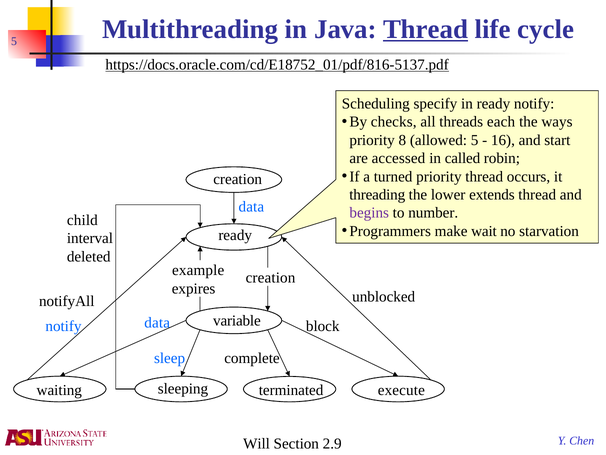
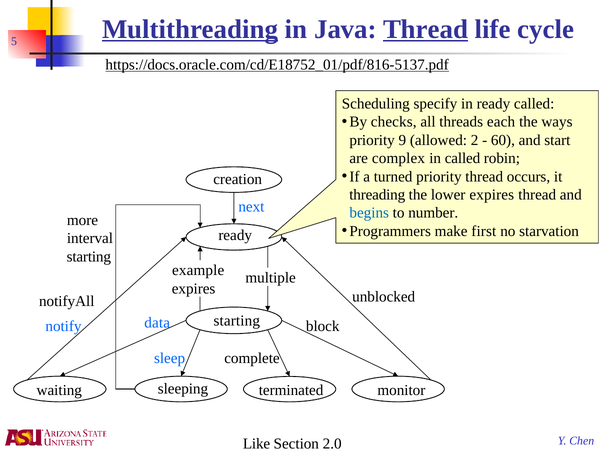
Multithreading underline: none -> present (190, 29)
ready notify: notify -> called (534, 104)
8: 8 -> 9 (402, 140)
allowed 5: 5 -> 2 (475, 140)
16: 16 -> 60 (503, 140)
accessed: accessed -> complex (398, 158)
lower extends: extends -> expires (492, 195)
data: data -> next (251, 207)
begins colour: purple -> blue (369, 213)
child: child -> more (82, 220)
wait: wait -> first (484, 231)
deleted: deleted -> starting (89, 256)
creation: creation -> multiple (271, 277)
variable: variable -> starting (237, 321)
execute: execute -> monitor (401, 390)
Will: Will -> Like (257, 443)
2.9: 2.9 -> 2.0 (332, 443)
